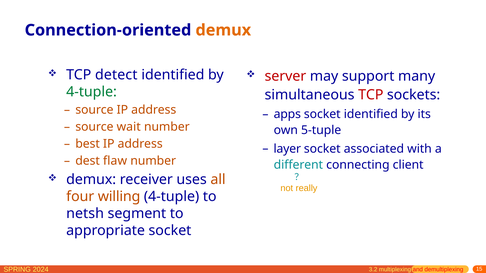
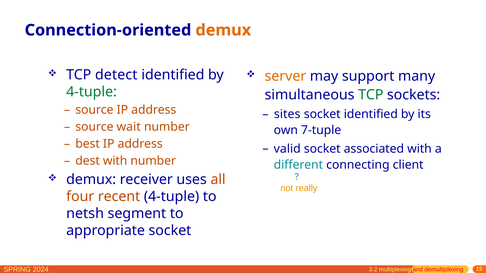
server colour: red -> orange (285, 76)
TCP colour: red -> green (371, 95)
apps: apps -> sites (287, 114)
5-tuple: 5-tuple -> 7-tuple (321, 130)
layer: layer -> valid (287, 149)
dest flaw: flaw -> with (115, 161)
willing: willing -> recent (119, 197)
